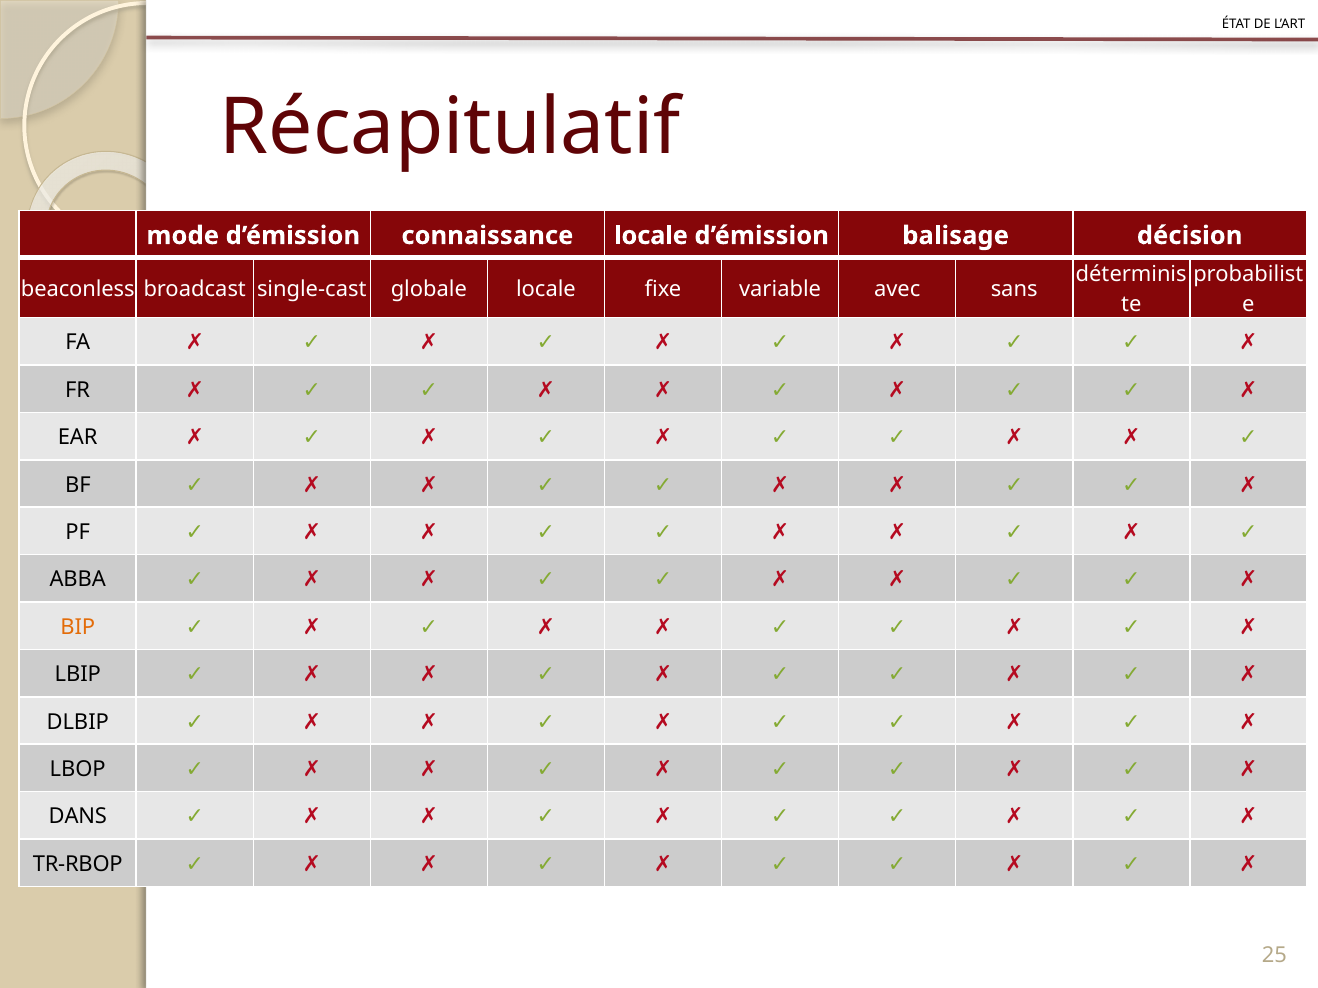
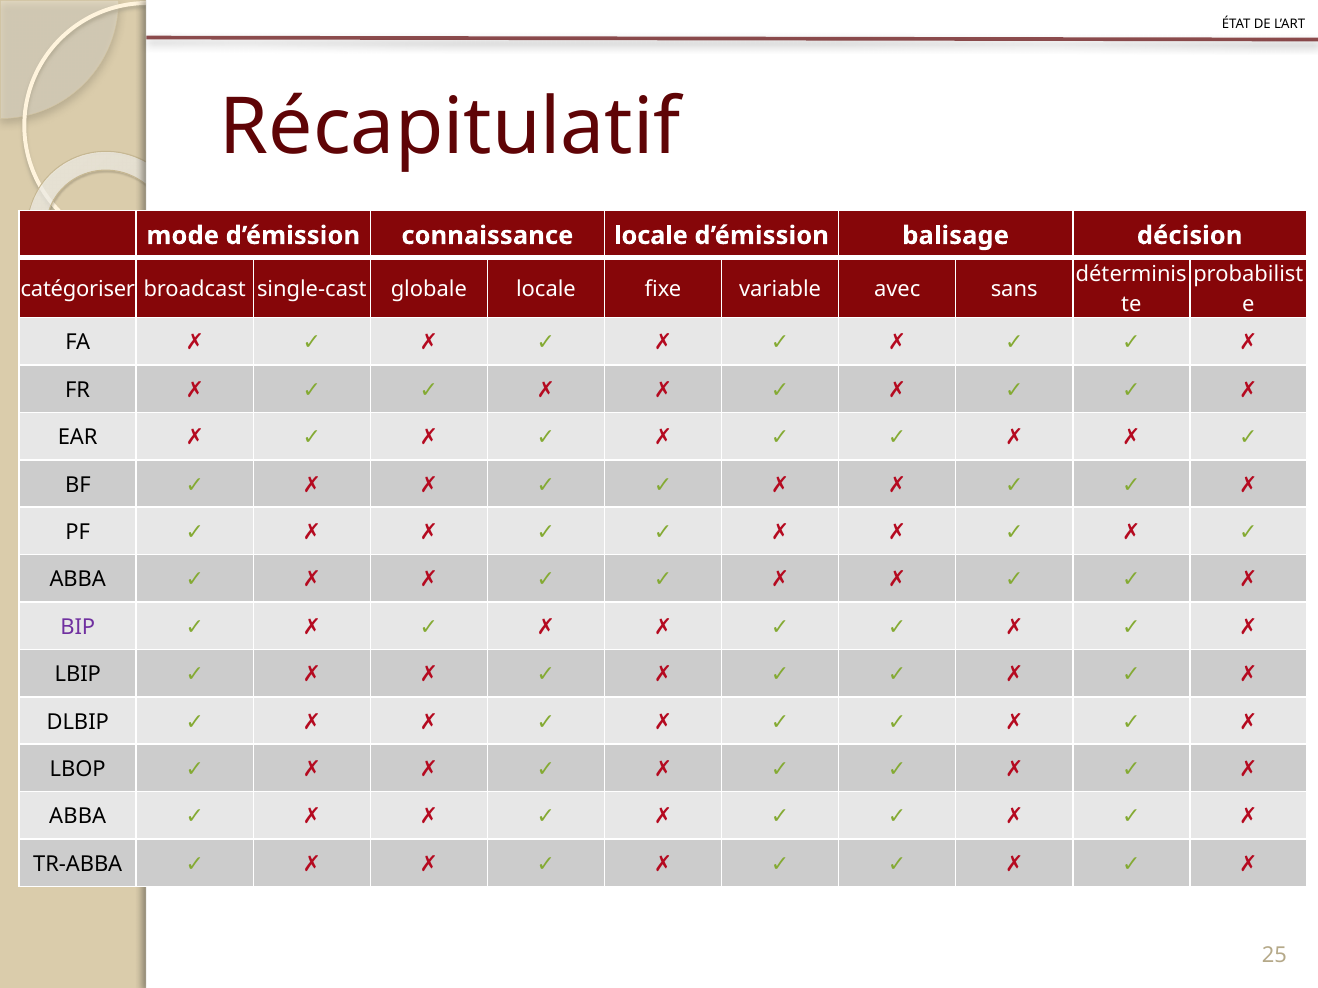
beaconless: beaconless -> catégoriser (78, 289)
BIP colour: orange -> purple (78, 627)
DANS: DANS -> ABBA (78, 817)
TR-RBOP: TR-RBOP -> TR-ABBA (78, 865)
